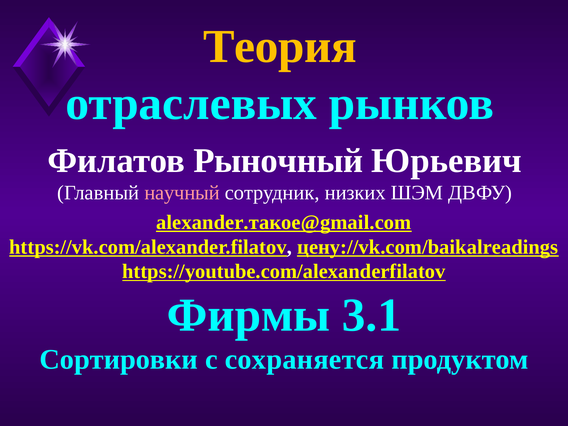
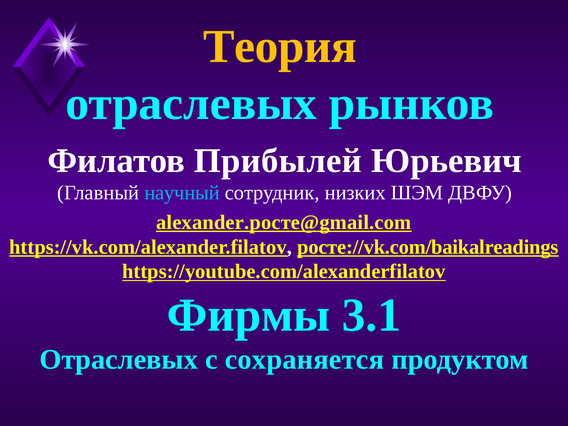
Рыночный: Рыночный -> Прибылей (278, 161)
научный colour: pink -> light blue (182, 193)
alexander.такое@gmail.com: alexander.такое@gmail.com -> alexander.росте@gmail.com (284, 222)
цену://vk.com/baikalreadings: цену://vk.com/baikalreadings -> росте://vk.com/baikalreadings (428, 247)
Сортировки: Сортировки -> Отраслевых (119, 359)
